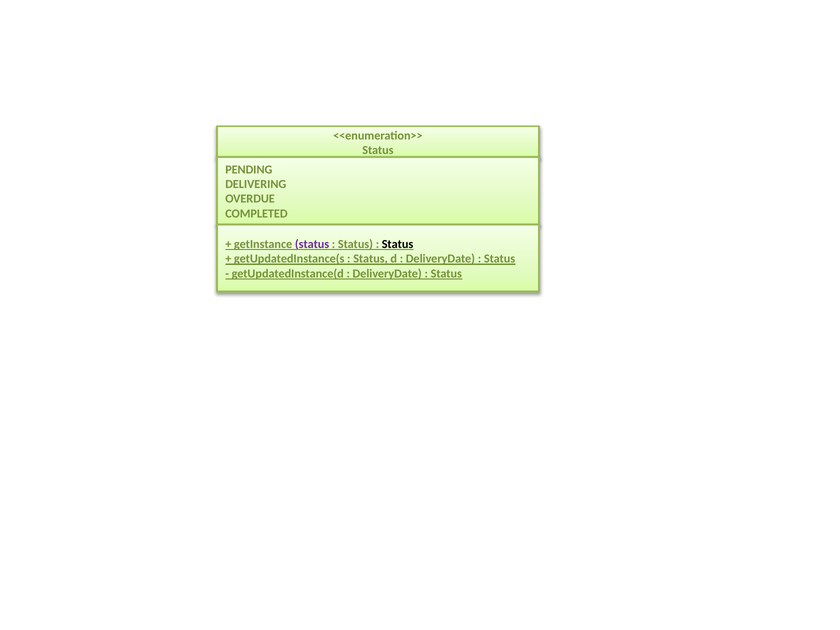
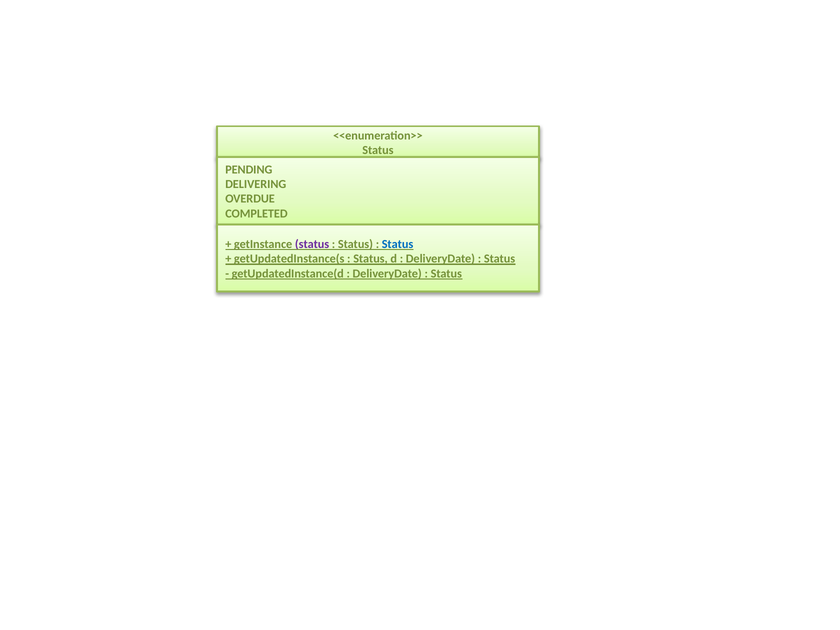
Status colour: black -> blue (398, 244)
